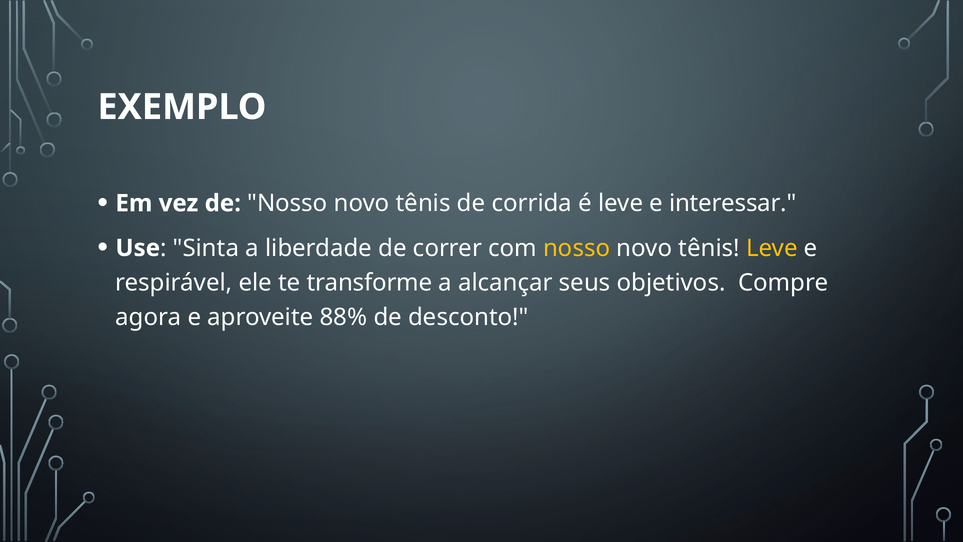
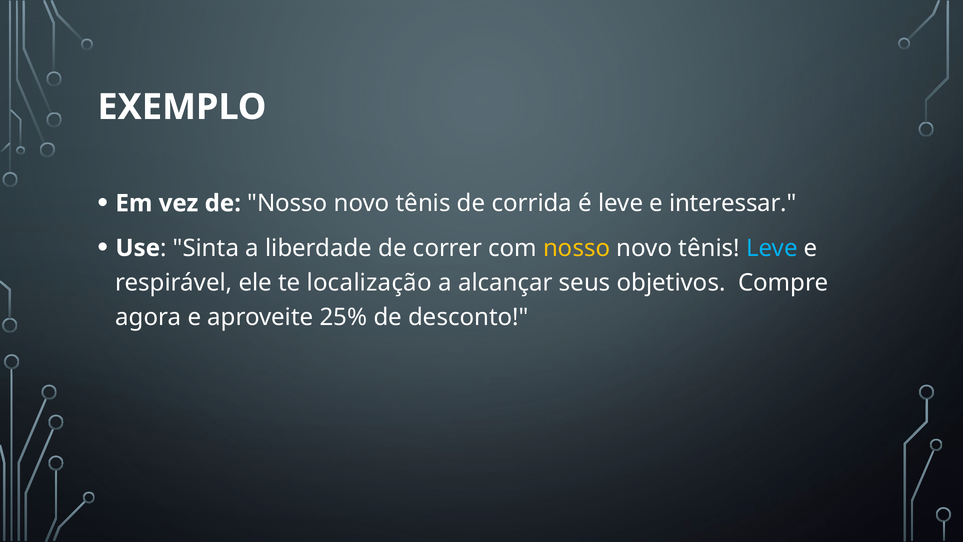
Leve colour: yellow -> light blue (772, 248)
transforme: transforme -> localização (369, 283)
88%: 88% -> 25% (343, 317)
